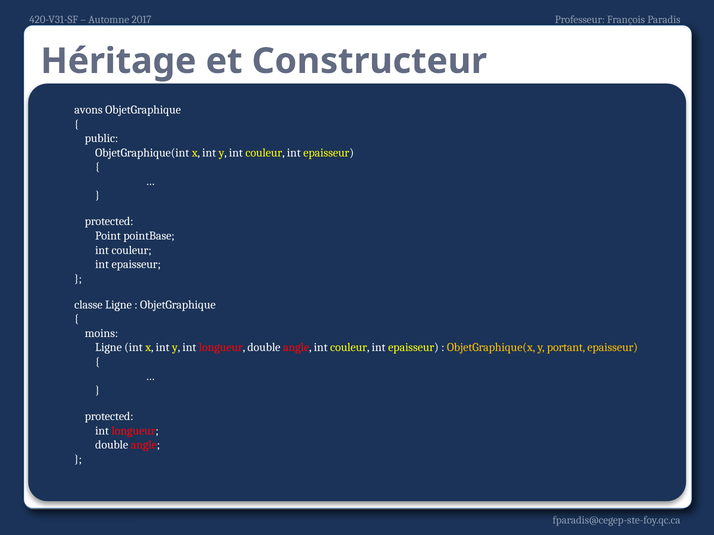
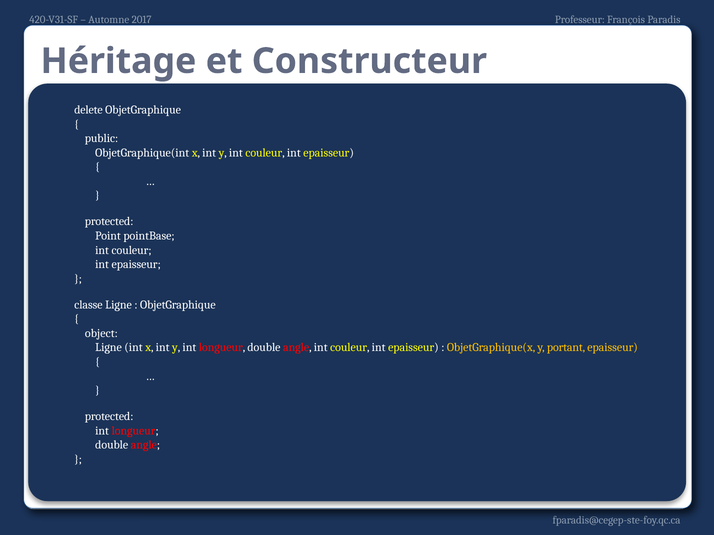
avons: avons -> delete (89, 110)
moins: moins -> object (101, 334)
